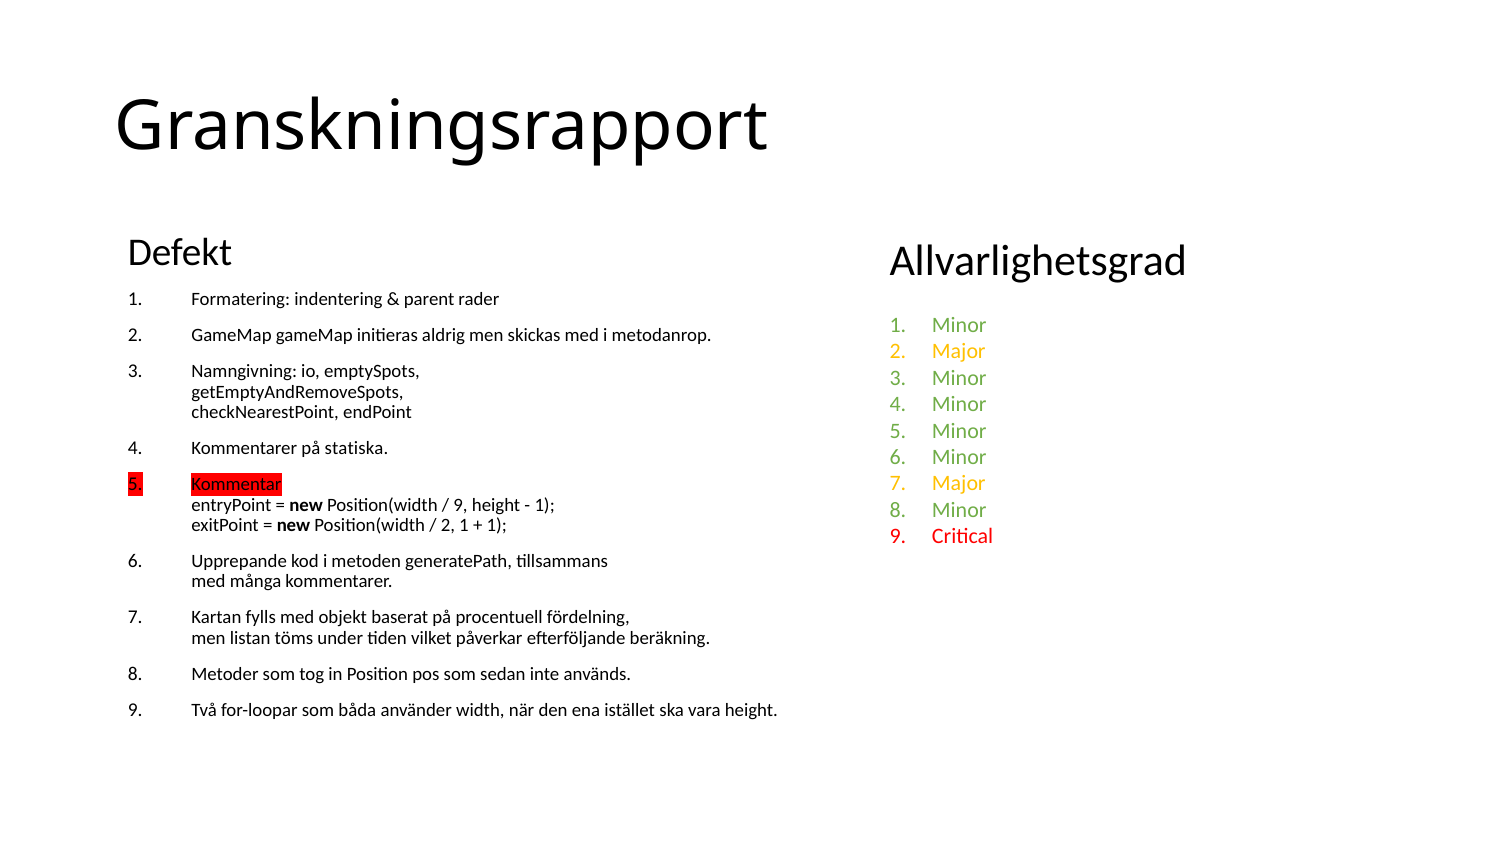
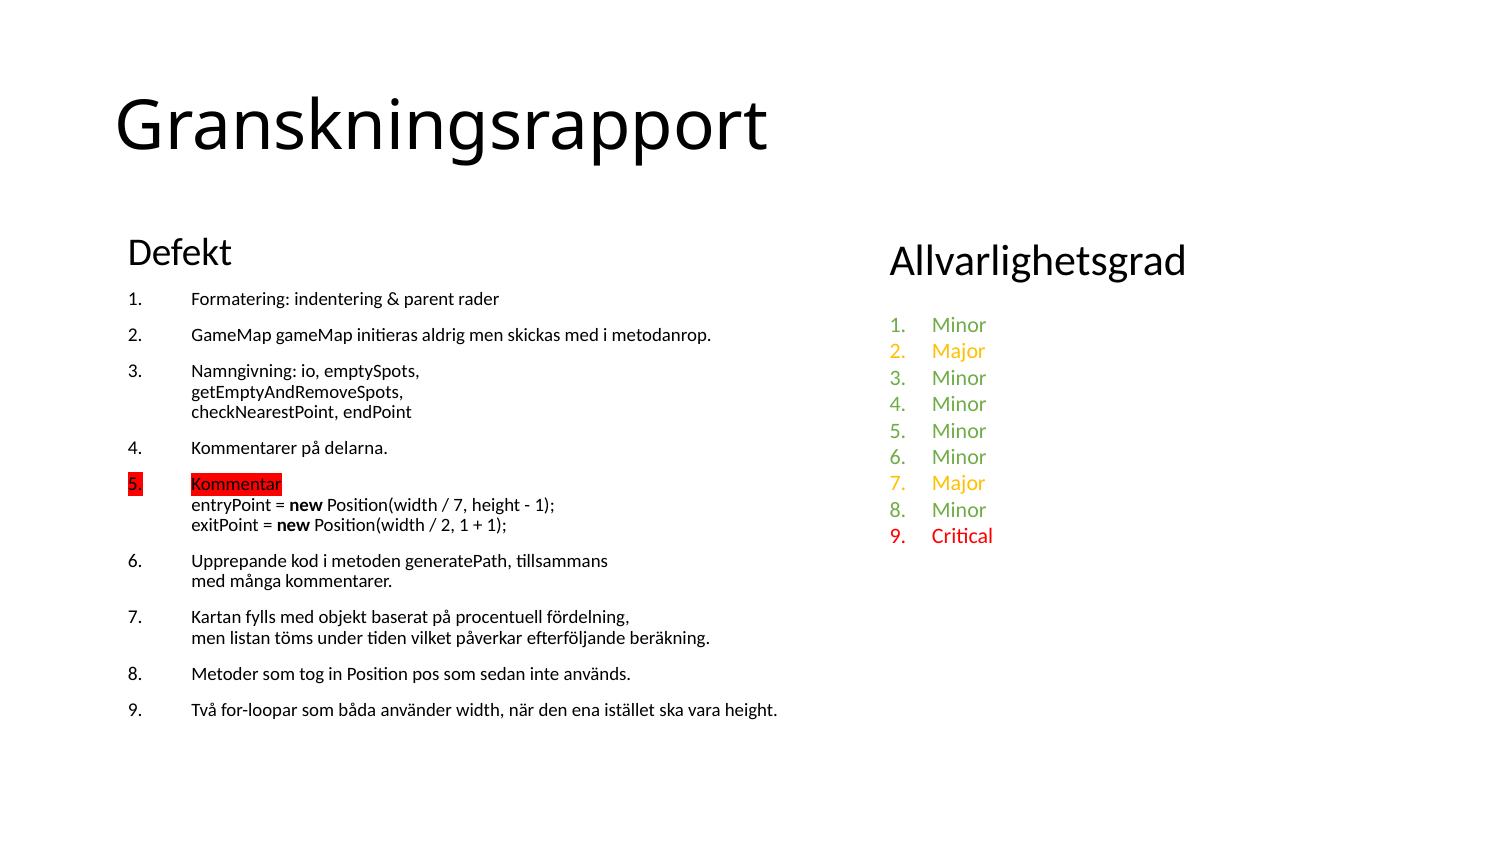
statiska: statiska -> delarna (356, 448)
9: 9 -> 7 (461, 505)
